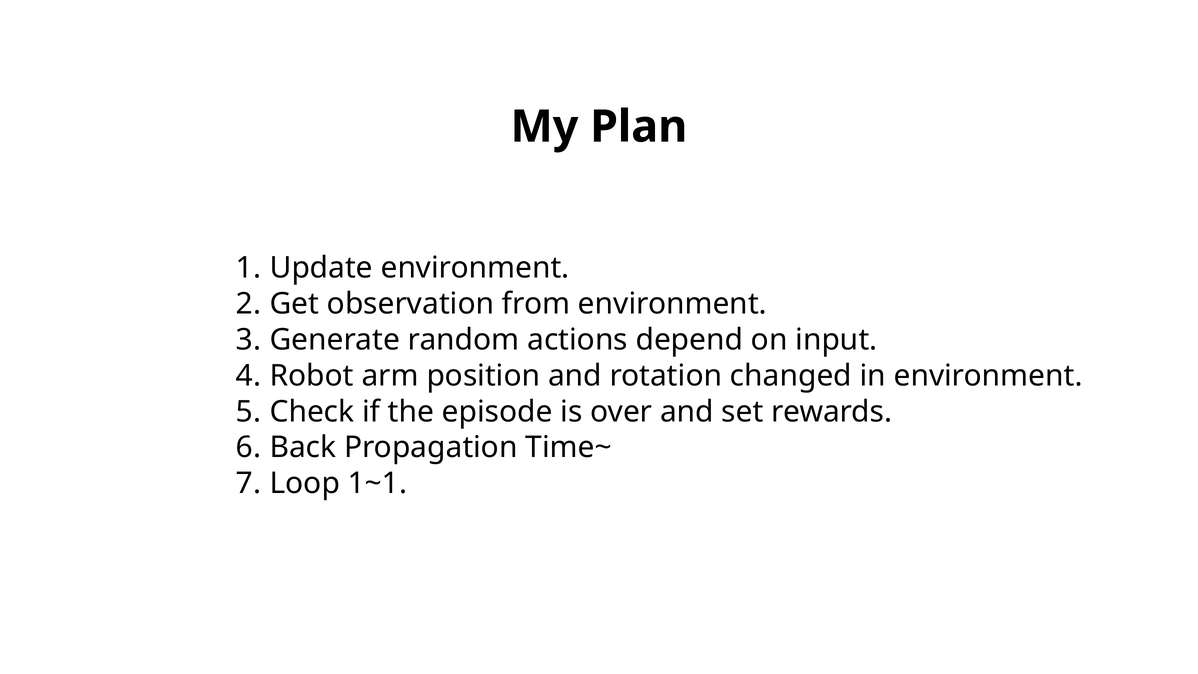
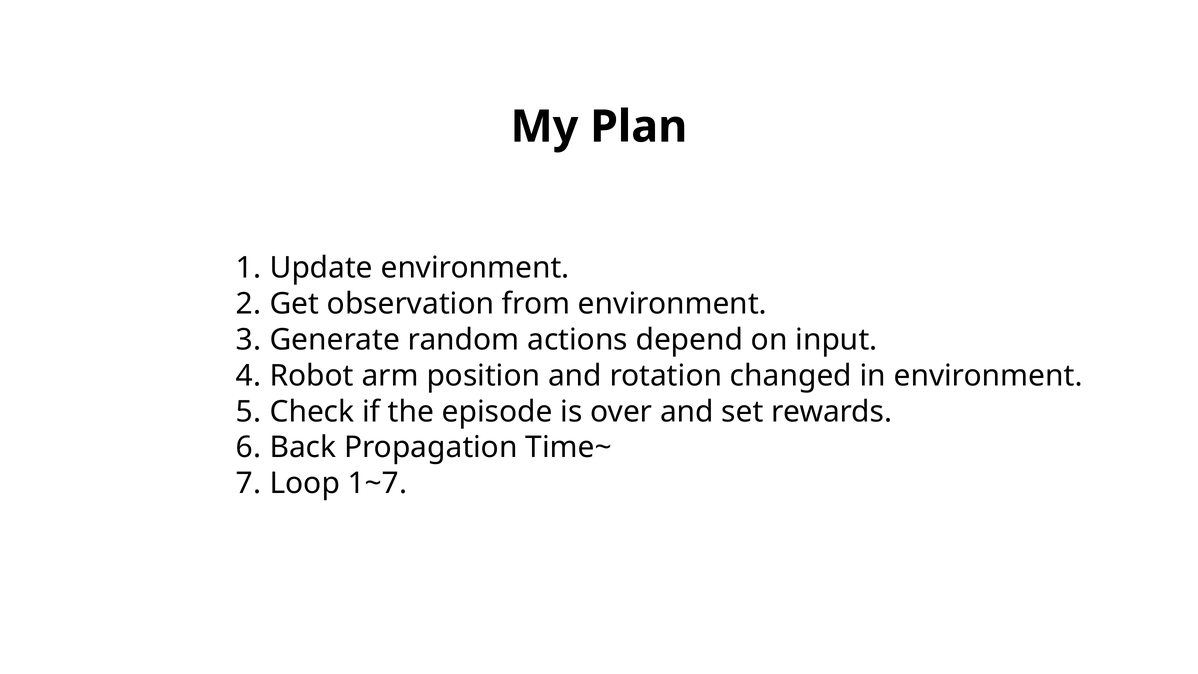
1~1: 1~1 -> 1~7 (377, 483)
